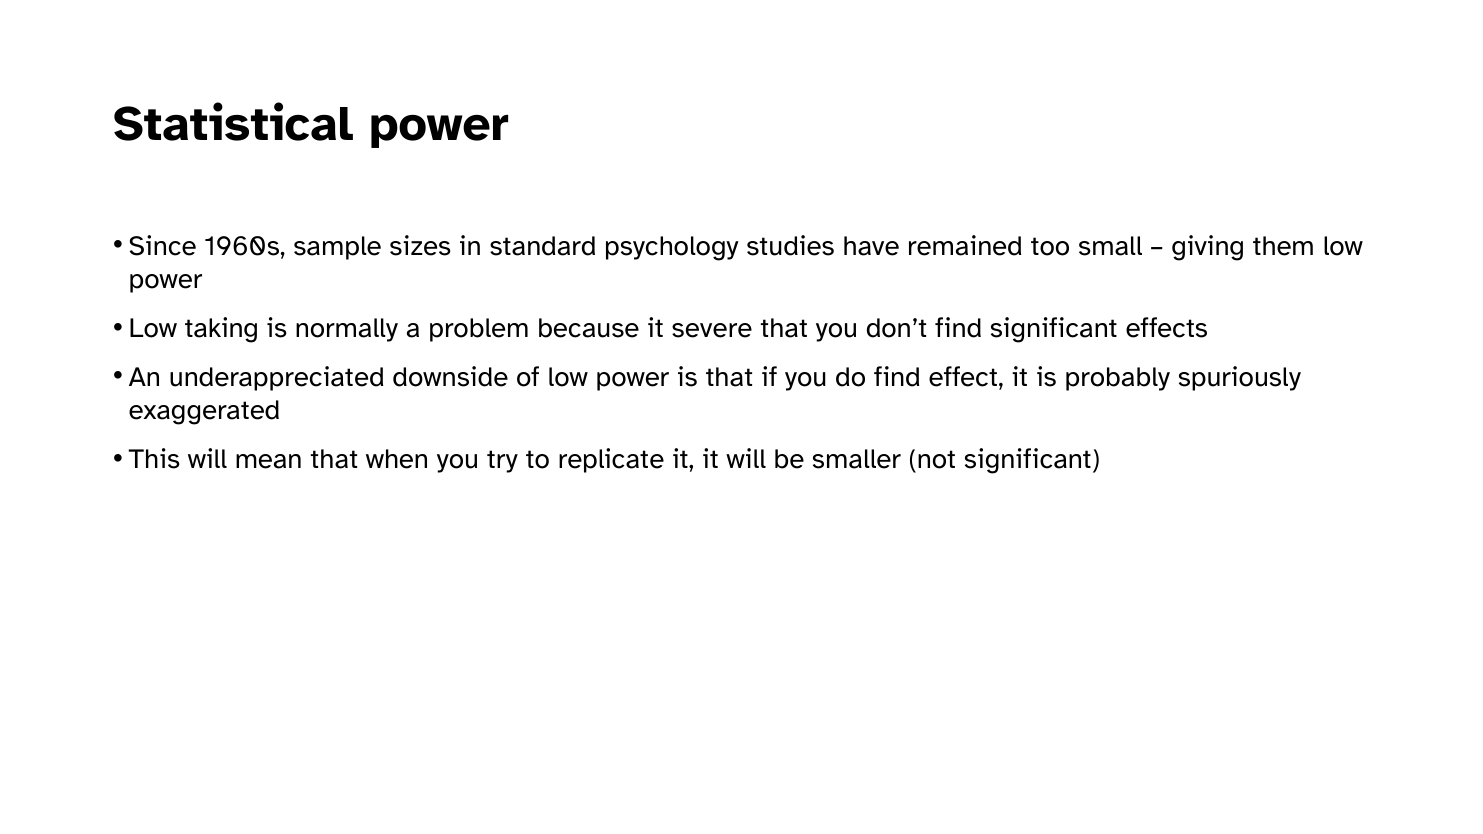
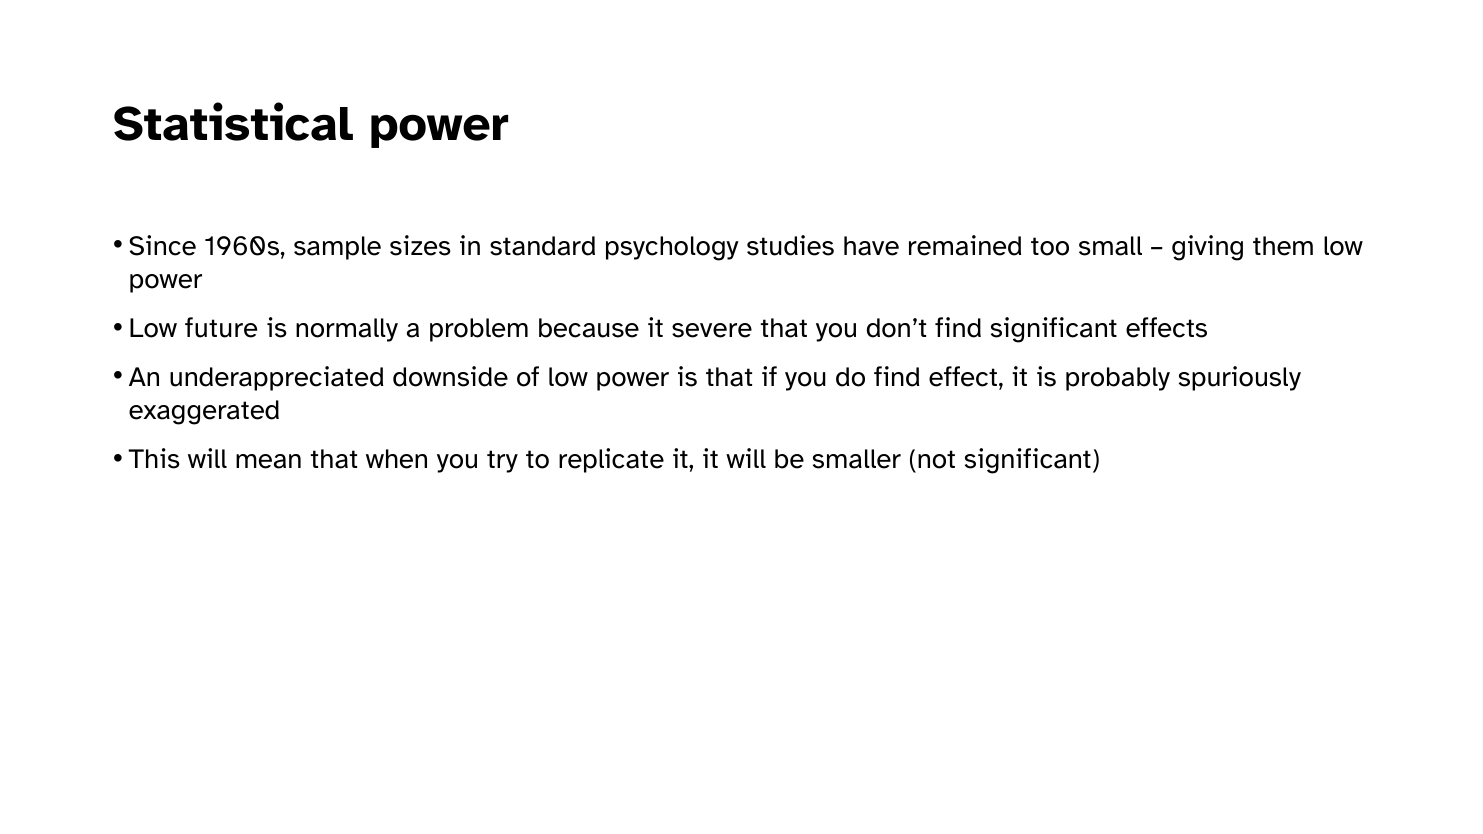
taking: taking -> future (222, 328)
